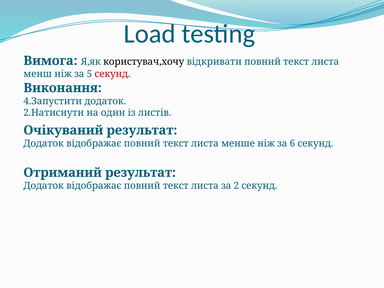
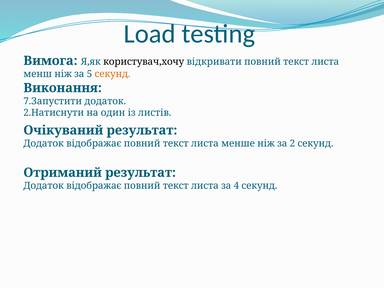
секунд colour: red -> orange (113, 74)
4.Запустити: 4.Запустити -> 7.Запустити (53, 101)
6: 6 -> 2 (292, 143)
2: 2 -> 4 (236, 186)
